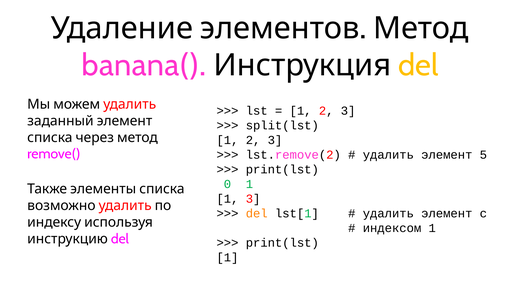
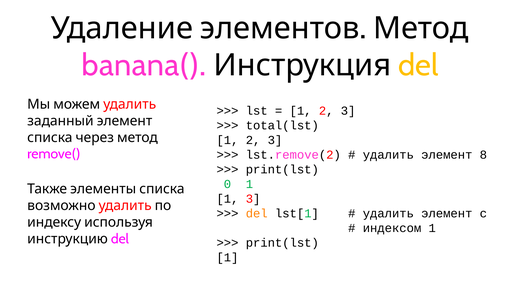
split(lst: split(lst -> total(lst (282, 125)
5: 5 -> 8 (483, 155)
